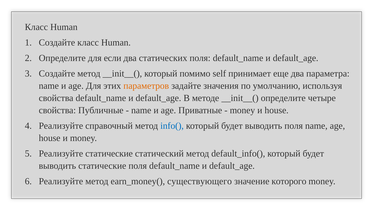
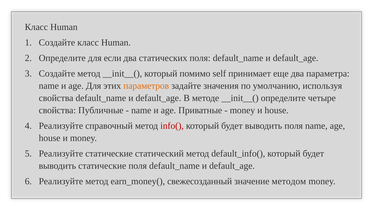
info( colour: blue -> red (172, 126)
существующего: существующего -> свежесозданный (200, 181)
которого: которого -> методом (289, 181)
